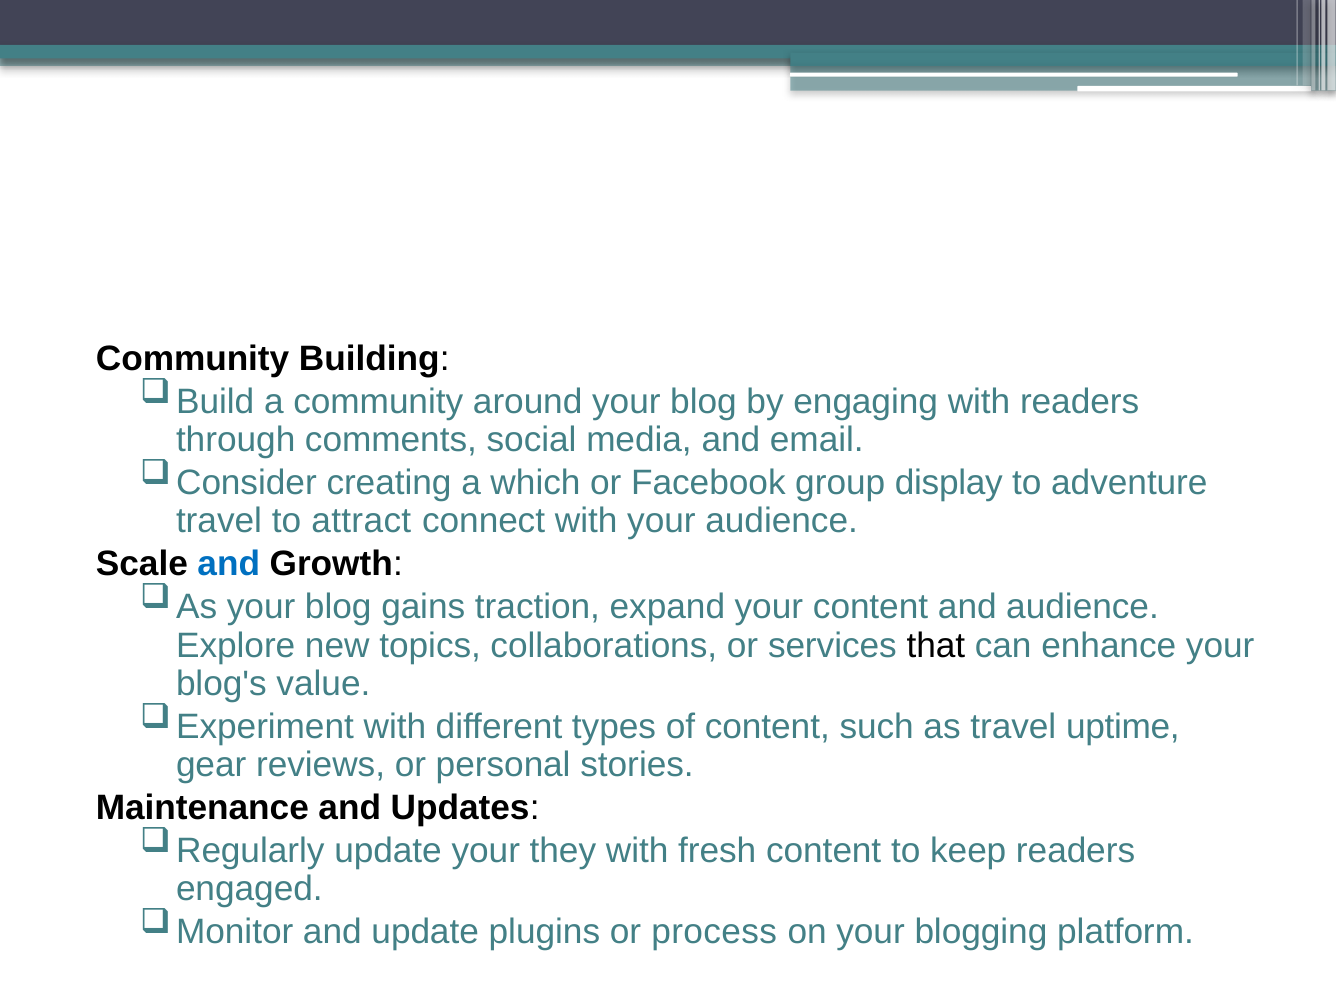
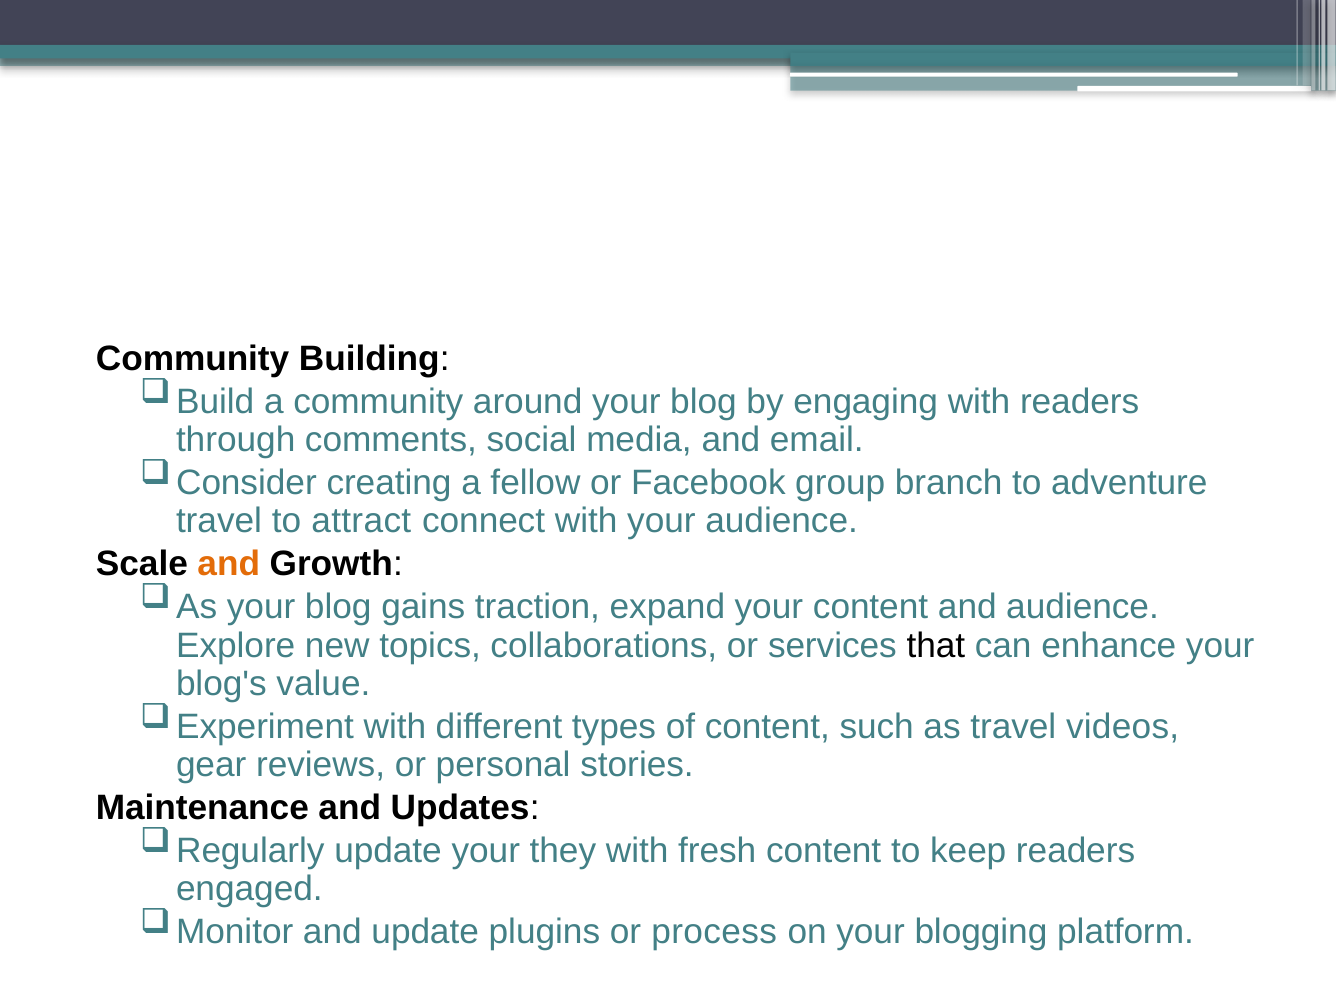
which: which -> fellow (536, 483)
display: display -> branch (949, 483)
and colour: blue -> orange (229, 564)
uptime: uptime -> videos (1123, 727)
